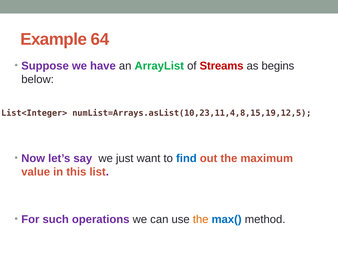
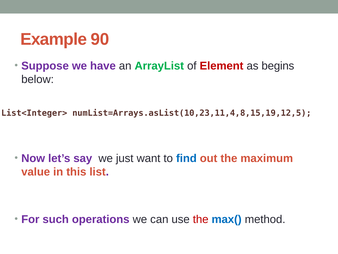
64: 64 -> 90 (100, 39)
Streams: Streams -> Element (222, 66)
the colour: orange -> red (201, 219)
